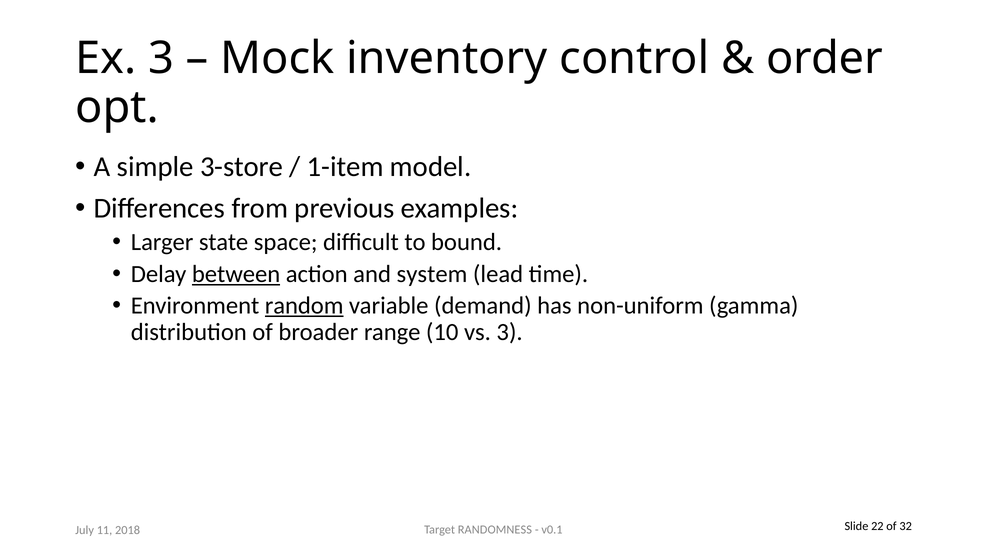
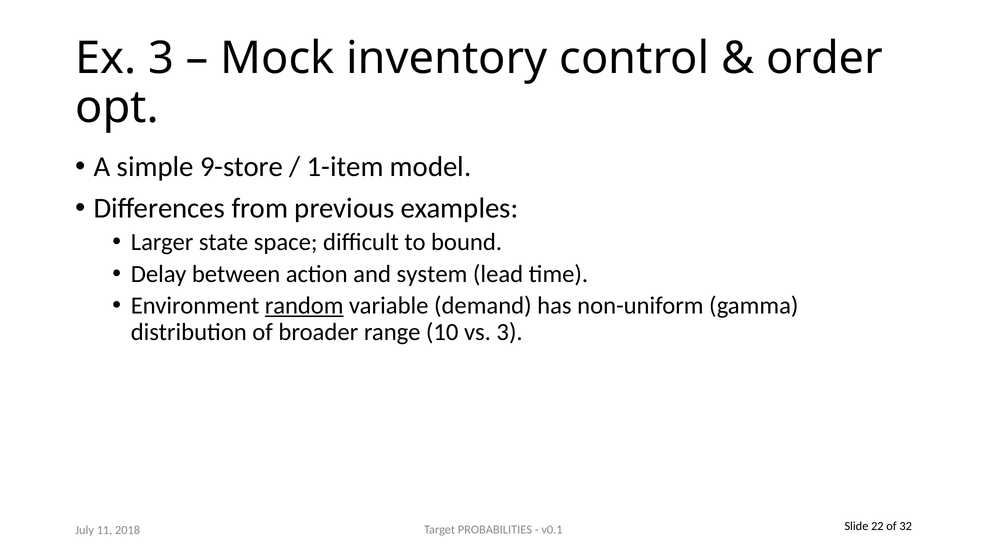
3-store: 3-store -> 9-store (242, 167)
between underline: present -> none (236, 274)
RANDOMNESS: RANDOMNESS -> PROBABILITIES (495, 530)
